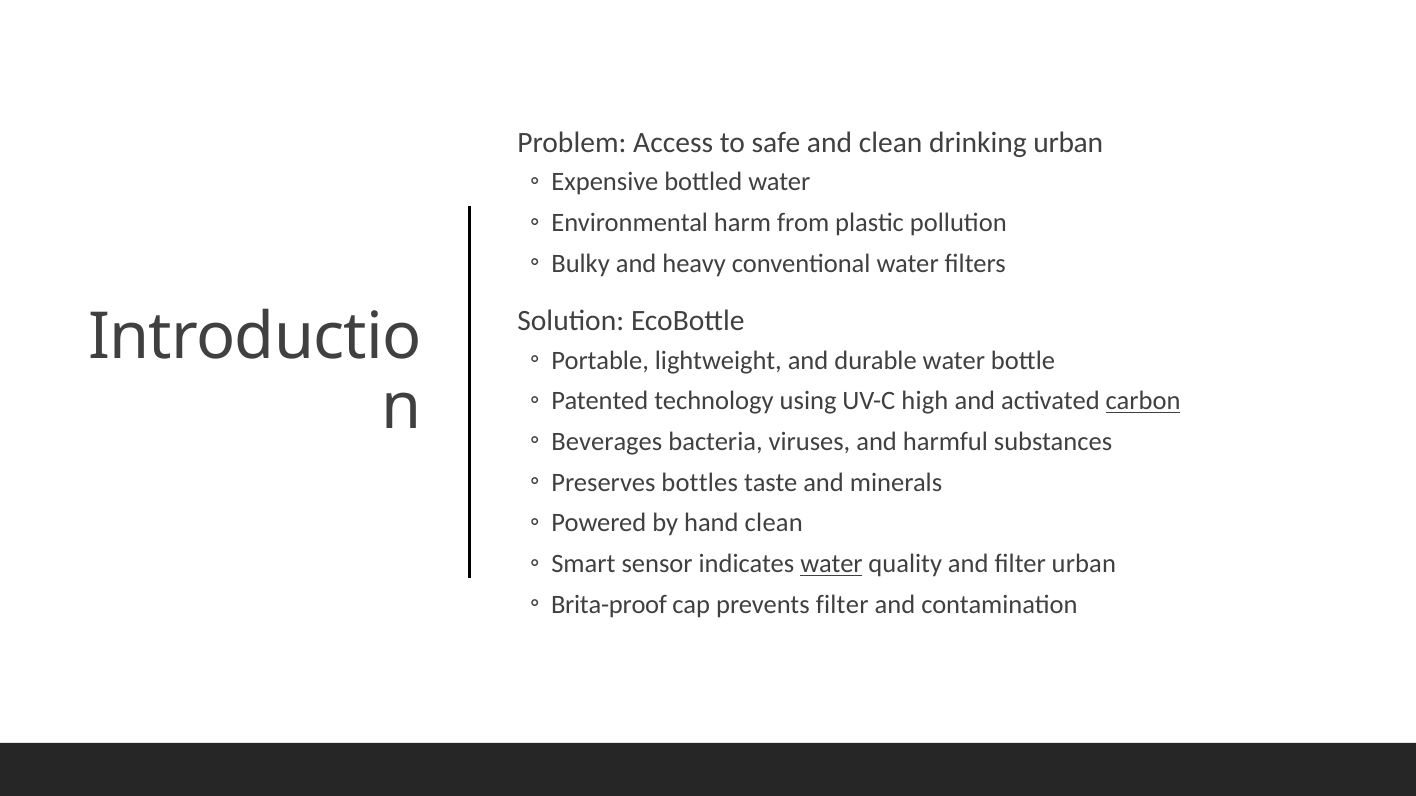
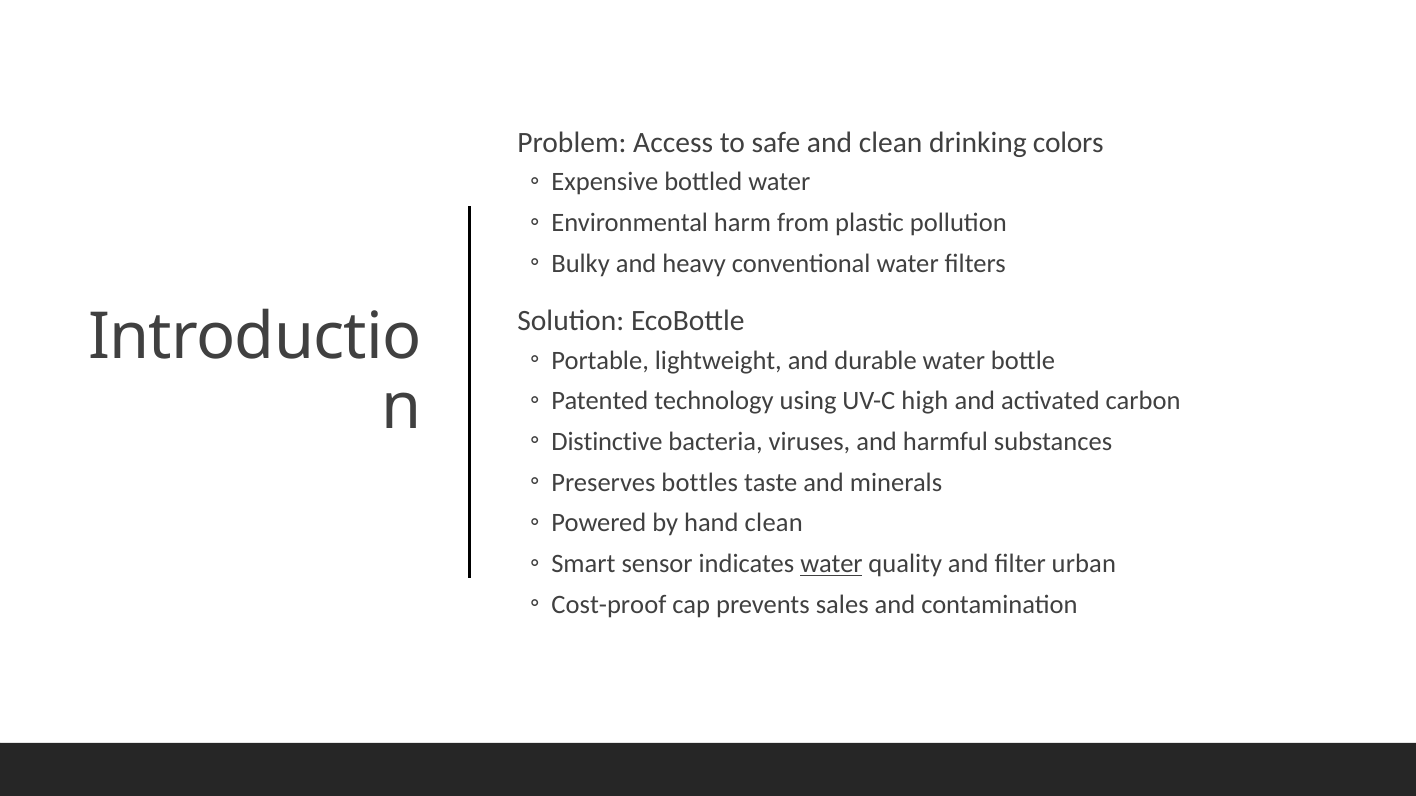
drinking urban: urban -> colors (1068, 143)
carbon underline: present -> none (1143, 401)
Beverages: Beverages -> Distinctive (607, 442)
Brita-proof: Brita-proof -> Cost-proof (609, 605)
prevents filter: filter -> sales (842, 605)
